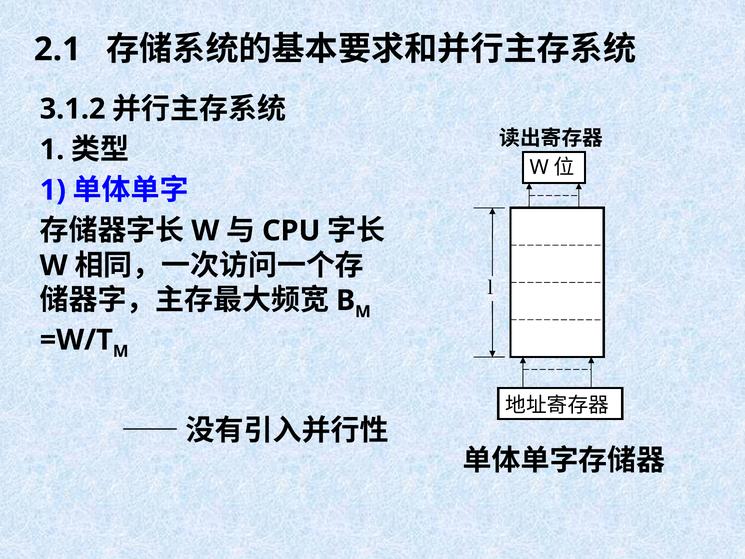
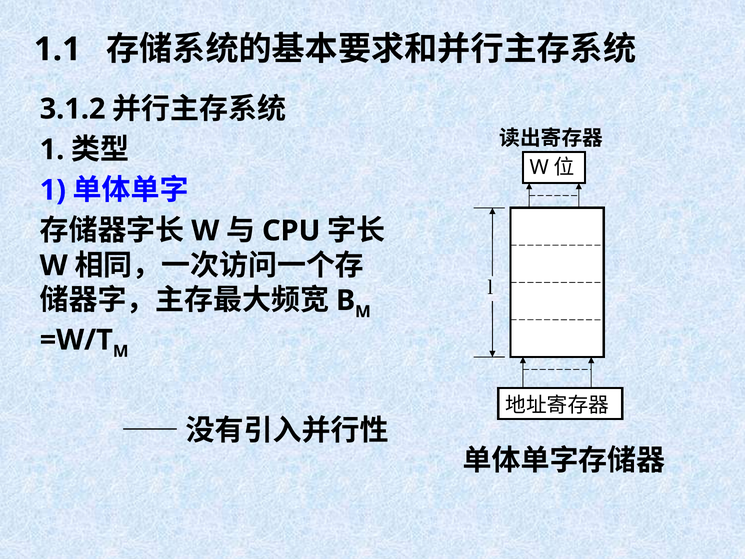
2.1: 2.1 -> 1.1 (57, 49)
